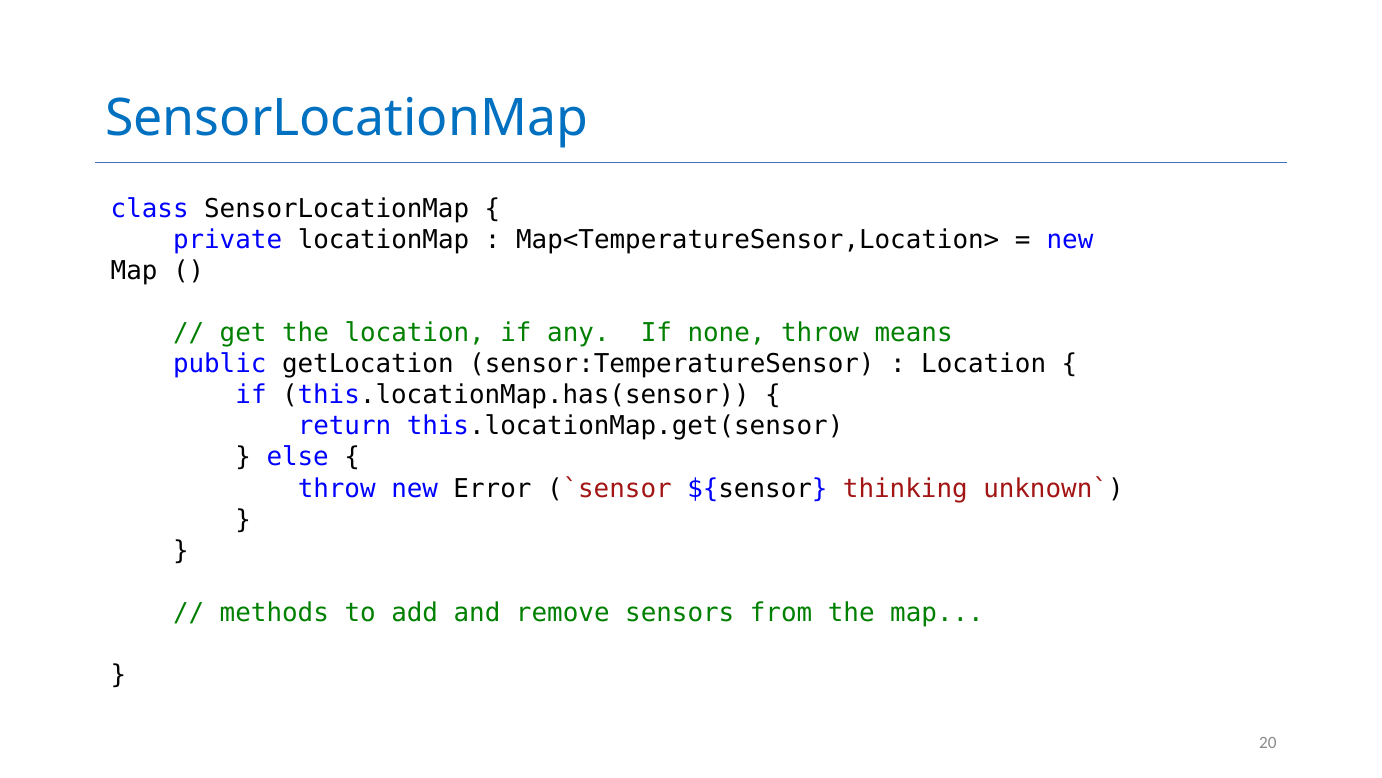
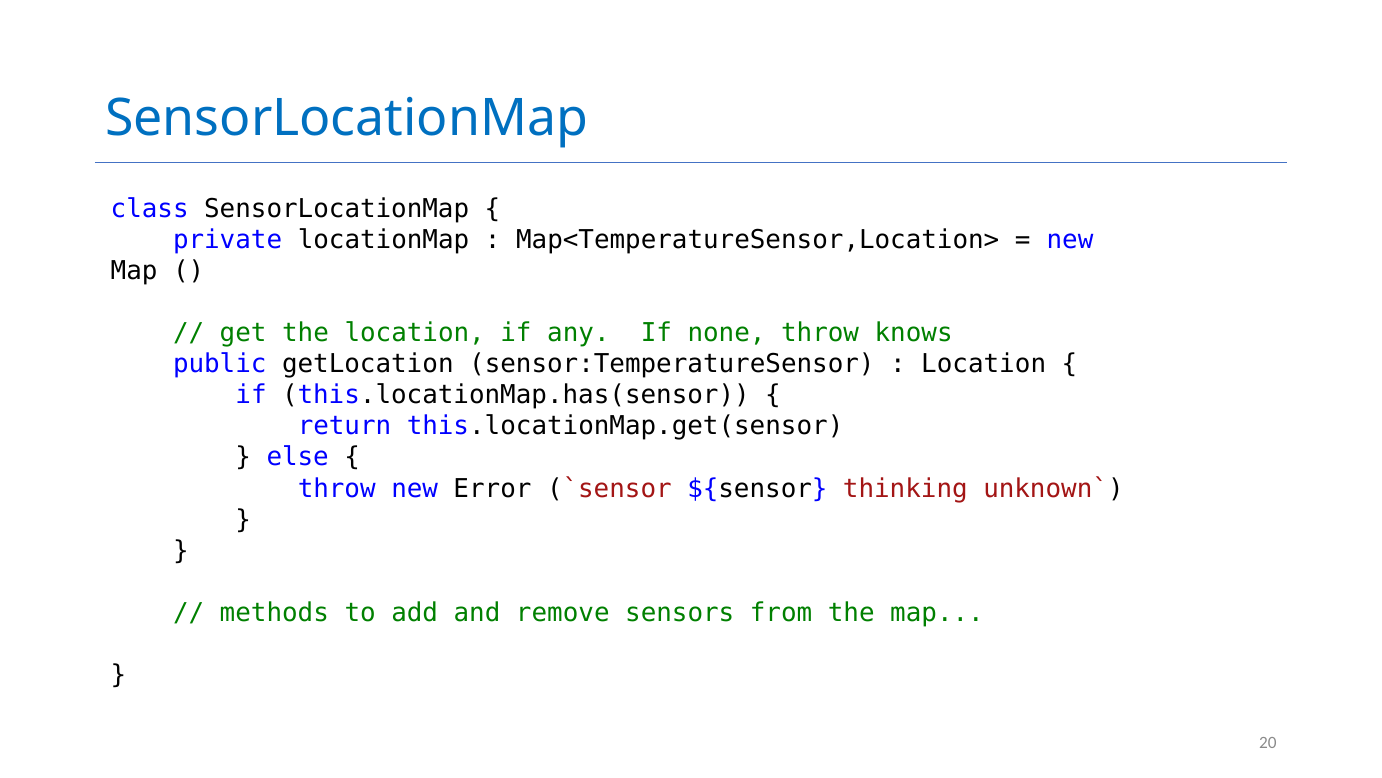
means: means -> knows (914, 333)
